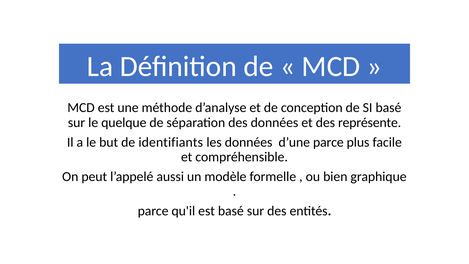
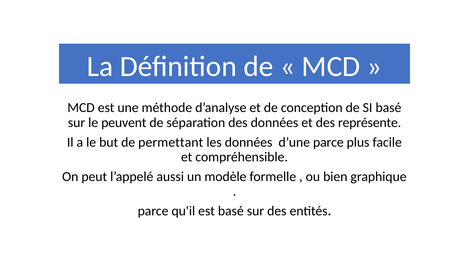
quelque: quelque -> peuvent (124, 122)
identifiants: identifiants -> permettant (171, 142)
